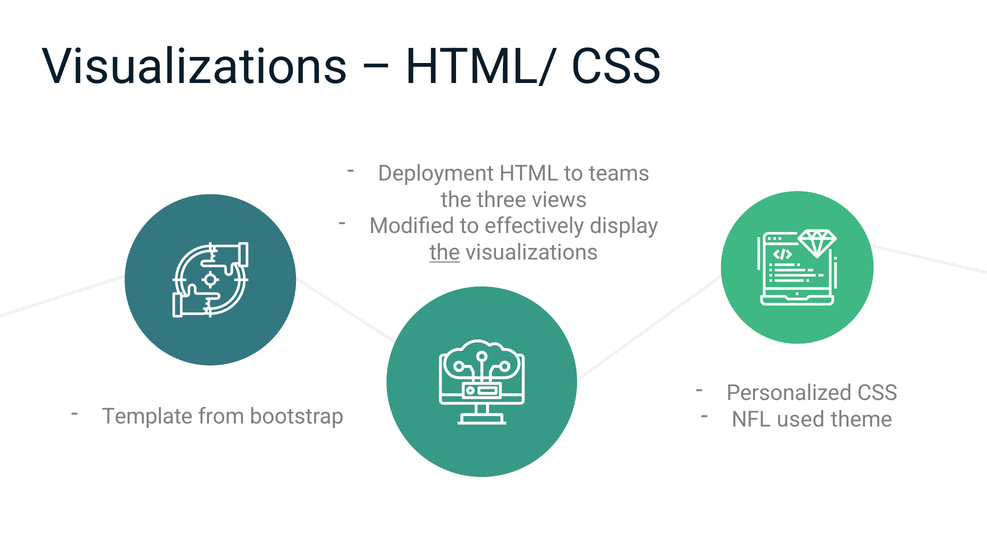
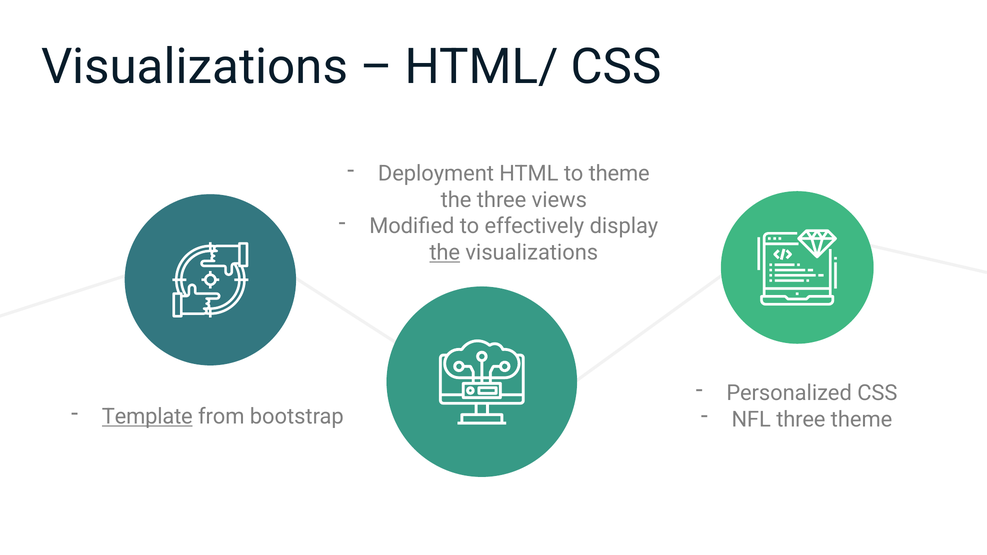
to teams: teams -> theme (619, 174)
Template underline: none -> present (147, 417)
NFL used: used -> three (801, 420)
